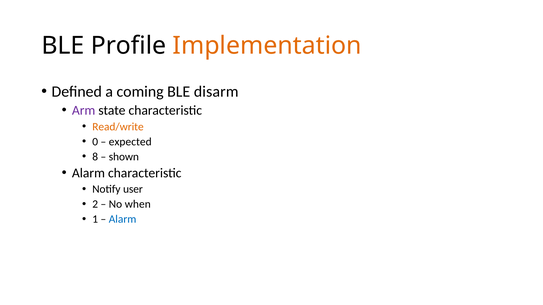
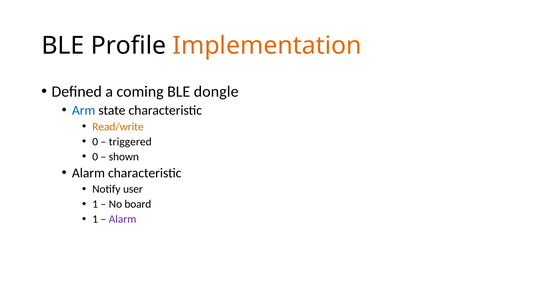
disarm: disarm -> dongle (216, 92)
Arm colour: purple -> blue (84, 111)
expected: expected -> triggered (130, 142)
8: 8 -> 0 (95, 157)
2: 2 -> 1 (95, 204)
when: when -> board (138, 204)
Alarm colour: blue -> purple (123, 219)
